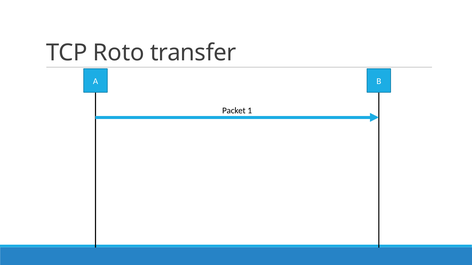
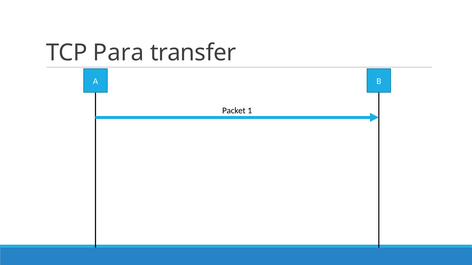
Roto: Roto -> Para (119, 53)
